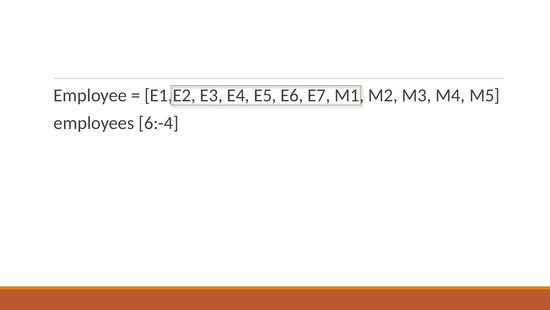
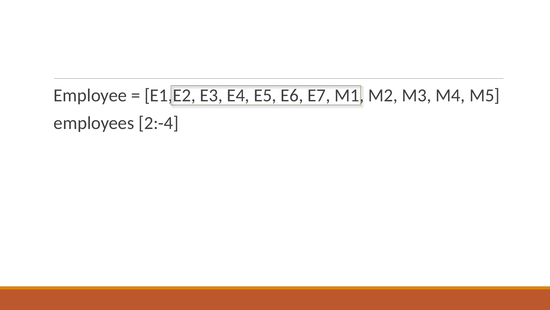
6:-4: 6:-4 -> 2:-4 (159, 123)
